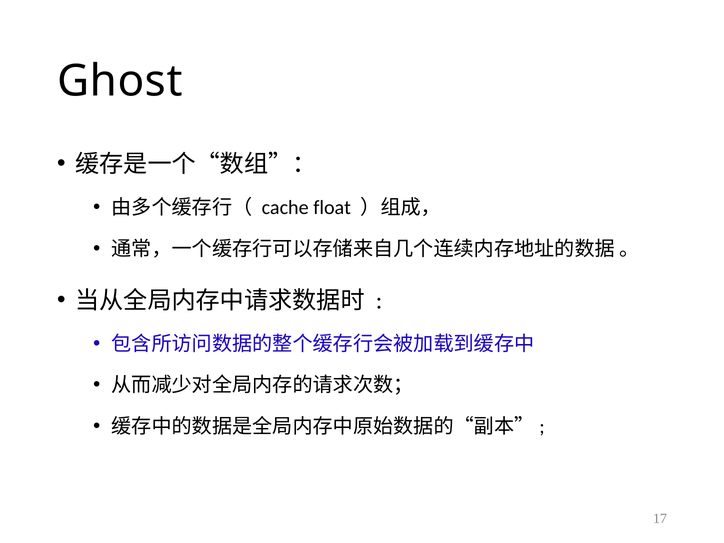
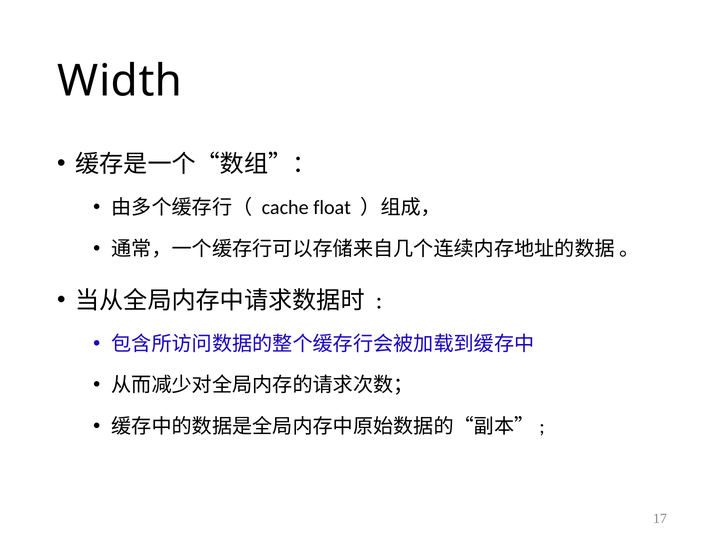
Ghost: Ghost -> Width (120, 81)
